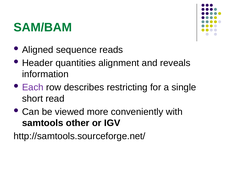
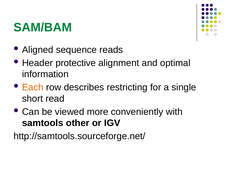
quantities: quantities -> protective (76, 63)
reveals: reveals -> optimal (175, 63)
Each colour: purple -> orange (33, 88)
